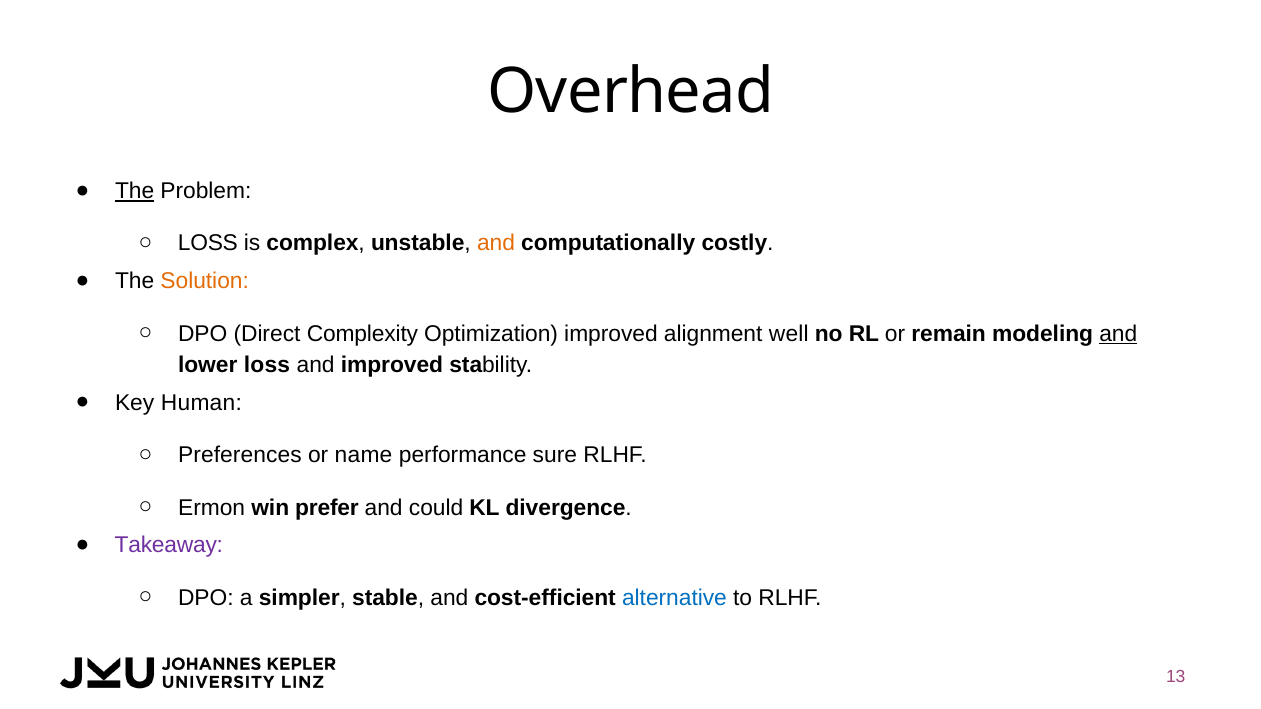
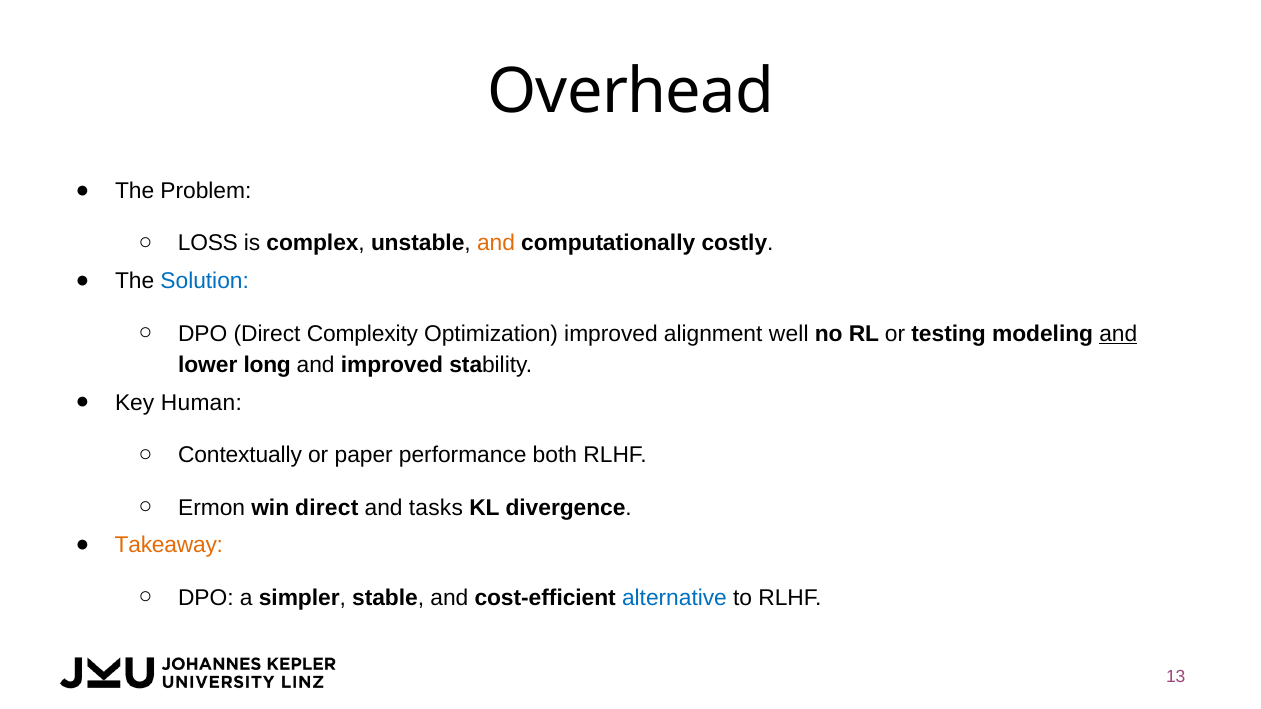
The underline: present -> none (135, 191)
Solution colour: orange -> blue (205, 281)
remain: remain -> testing (949, 334)
lower loss: loss -> long (267, 365)
Preferences: Preferences -> Contextually (240, 455)
name: name -> paper (364, 455)
sure: sure -> both (555, 455)
win prefer: prefer -> direct (327, 508)
could: could -> tasks (436, 508)
Takeaway colour: purple -> orange (169, 545)
